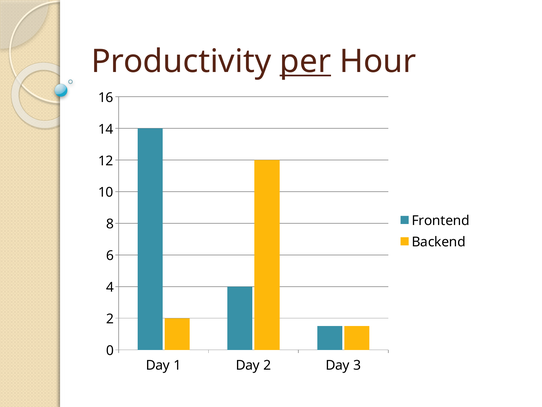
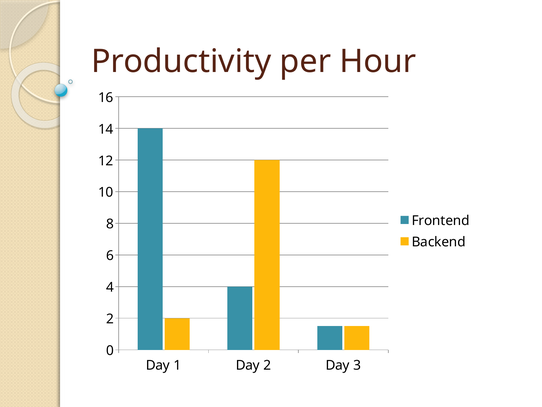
per underline: present -> none (305, 61)
